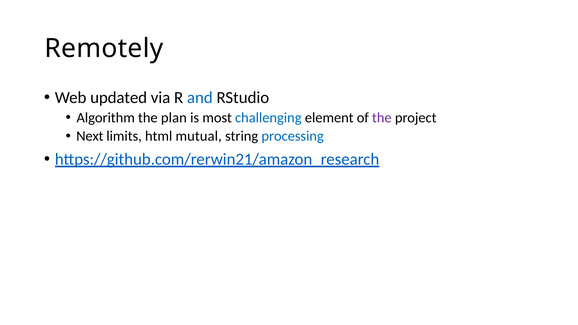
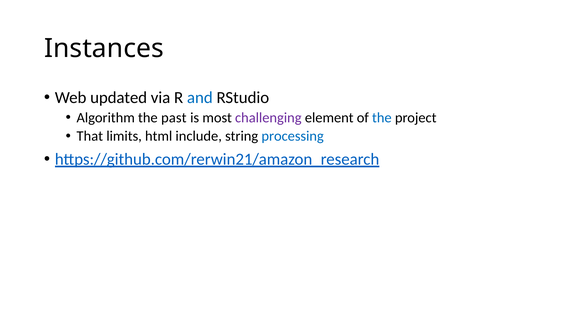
Remotely: Remotely -> Instances (104, 49)
plan: plan -> past (174, 118)
challenging colour: blue -> purple (268, 118)
the colour: purple -> blue (382, 118)
Next: Next -> That (90, 136)
mutual: mutual -> include (199, 136)
